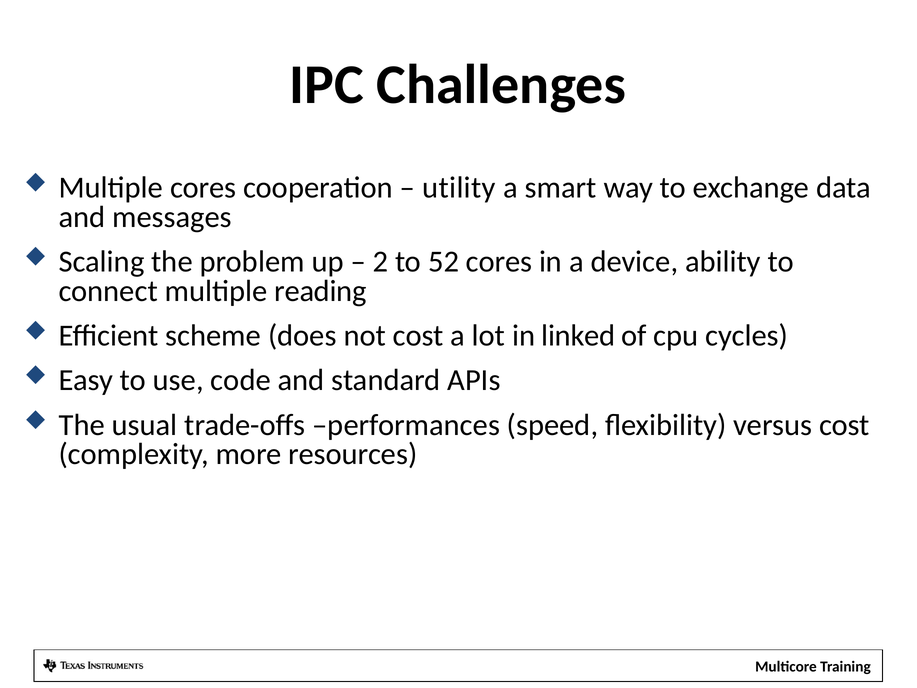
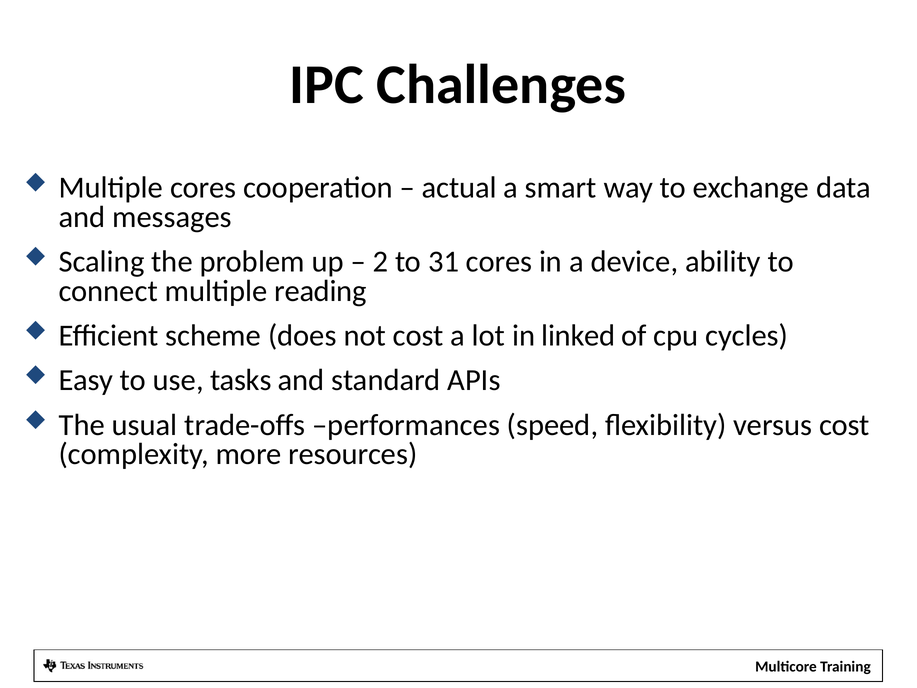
utility: utility -> actual (459, 188)
52: 52 -> 31 (444, 262)
code: code -> tasks (241, 380)
